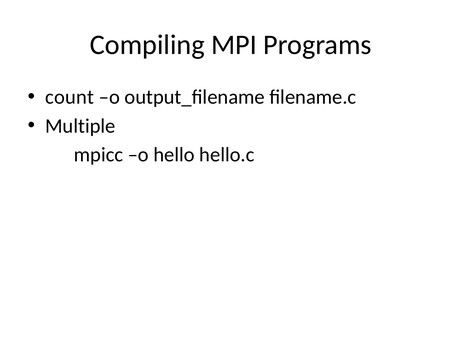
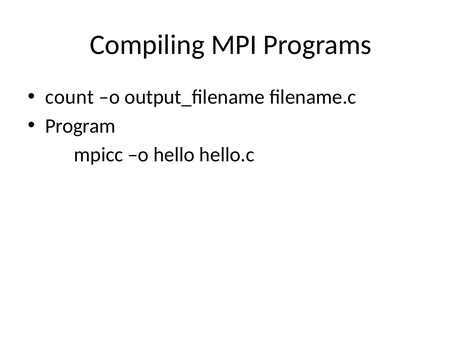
Multiple: Multiple -> Program (80, 126)
